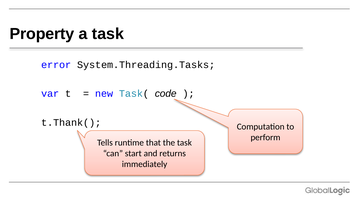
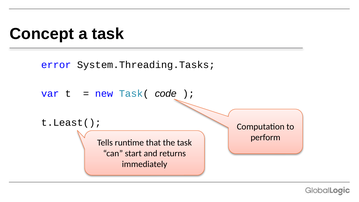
Property: Property -> Concept (42, 34)
t.Thank(: t.Thank( -> t.Least( (71, 122)
